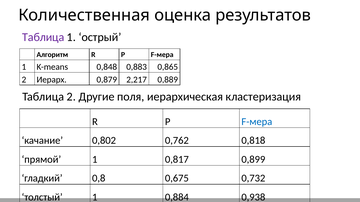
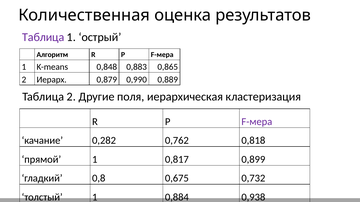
2,217: 2,217 -> 0,990 (137, 80)
F-мера colour: blue -> purple (257, 122)
0,802: 0,802 -> 0,282 (104, 141)
